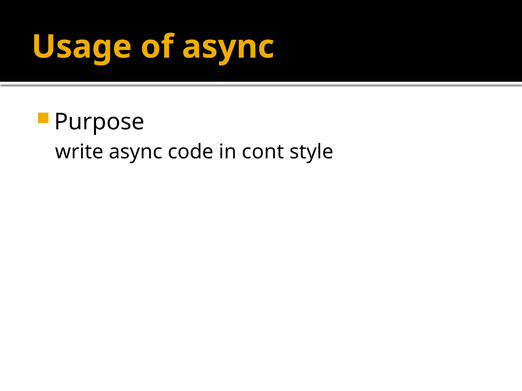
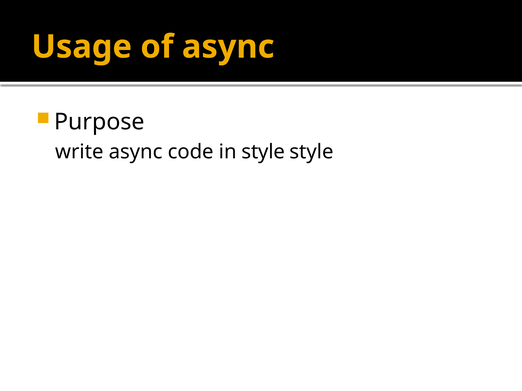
in cont: cont -> style (263, 152)
